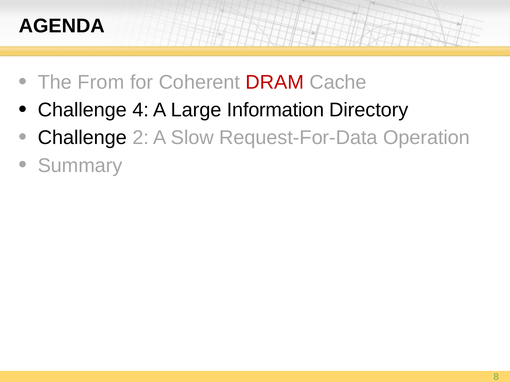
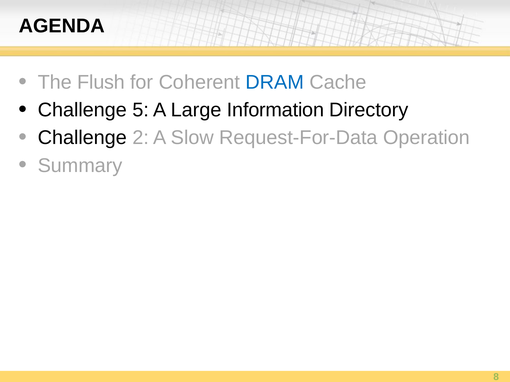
From: From -> Flush (101, 82)
DRAM colour: red -> blue (275, 82)
4: 4 -> 5 (141, 110)
